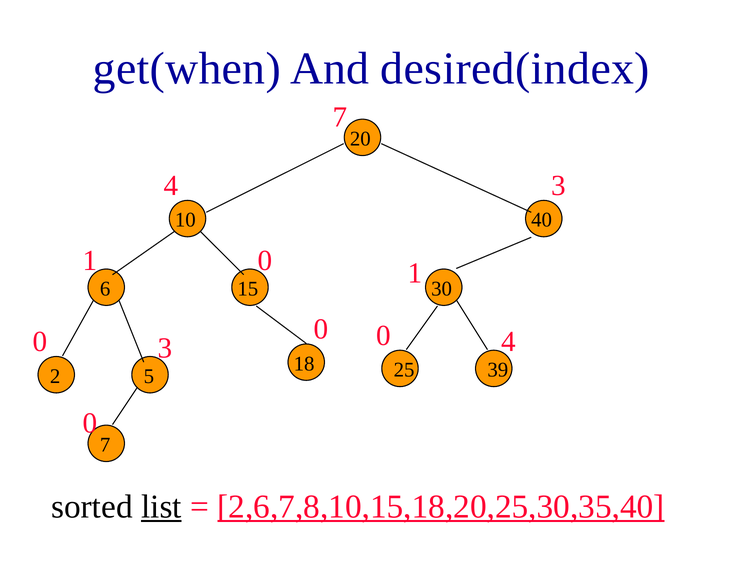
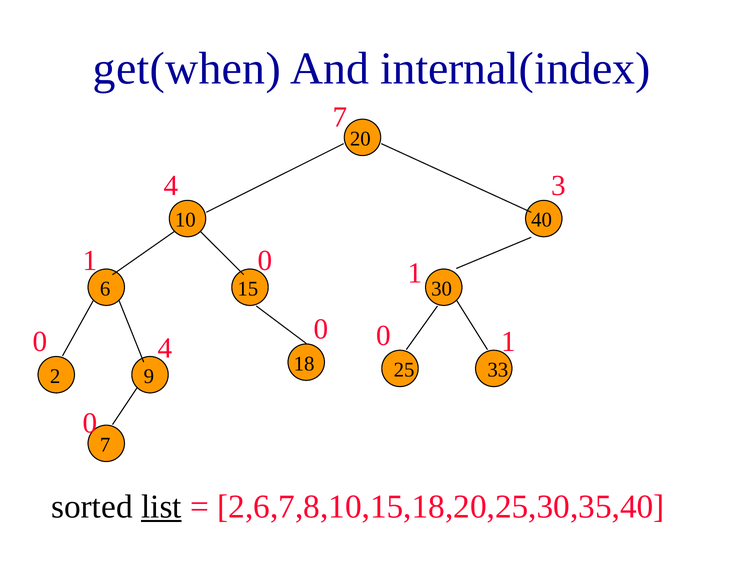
desired(index: desired(index -> internal(index (515, 69)
0 4: 4 -> 1 (509, 342)
0 3: 3 -> 4 (165, 348)
39: 39 -> 33 (498, 370)
5: 5 -> 9 (149, 376)
2,6,7,8,10,15,18,20,25,30,35,40 underline: present -> none (441, 507)
